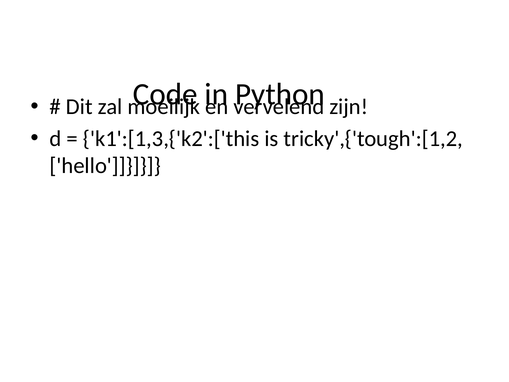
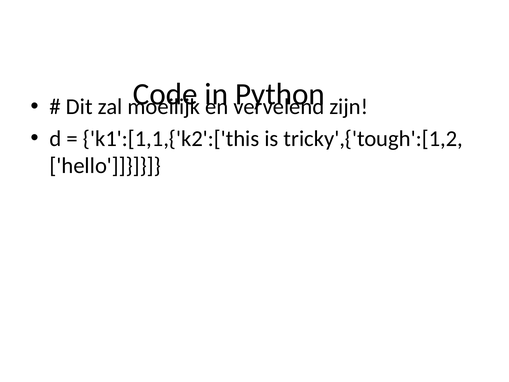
k1':[1,3,{'k2':['this: k1':[1,3,{'k2':['this -> k1':[1,1,{'k2':['this (171, 138)
